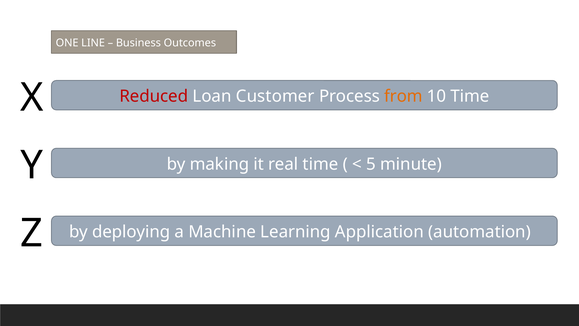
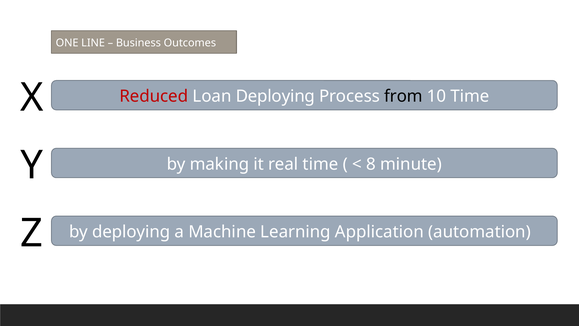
Loan Customer: Customer -> Deploying (275, 96)
from colour: orange -> black (403, 96)
5: 5 -> 8 (371, 164)
